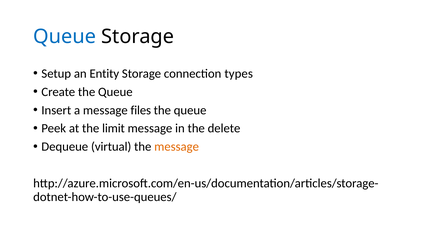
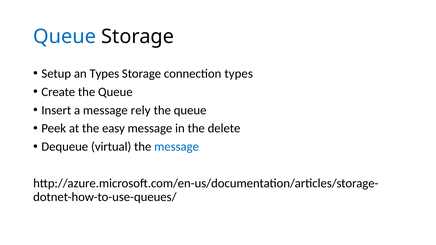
an Entity: Entity -> Types (104, 74)
files: files -> rely (141, 110)
limit: limit -> easy (113, 129)
message colour: orange -> blue (177, 147)
